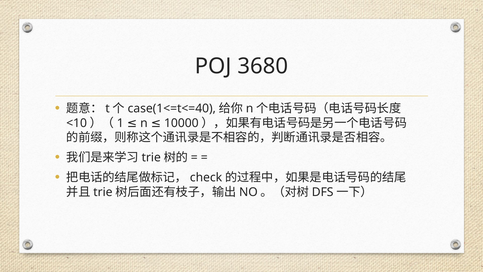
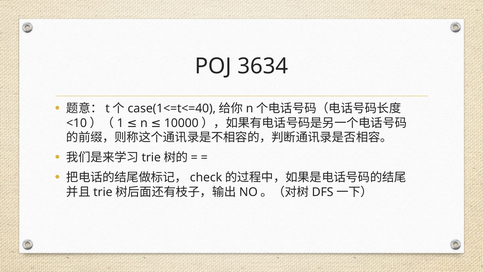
3680: 3680 -> 3634 (263, 66)
